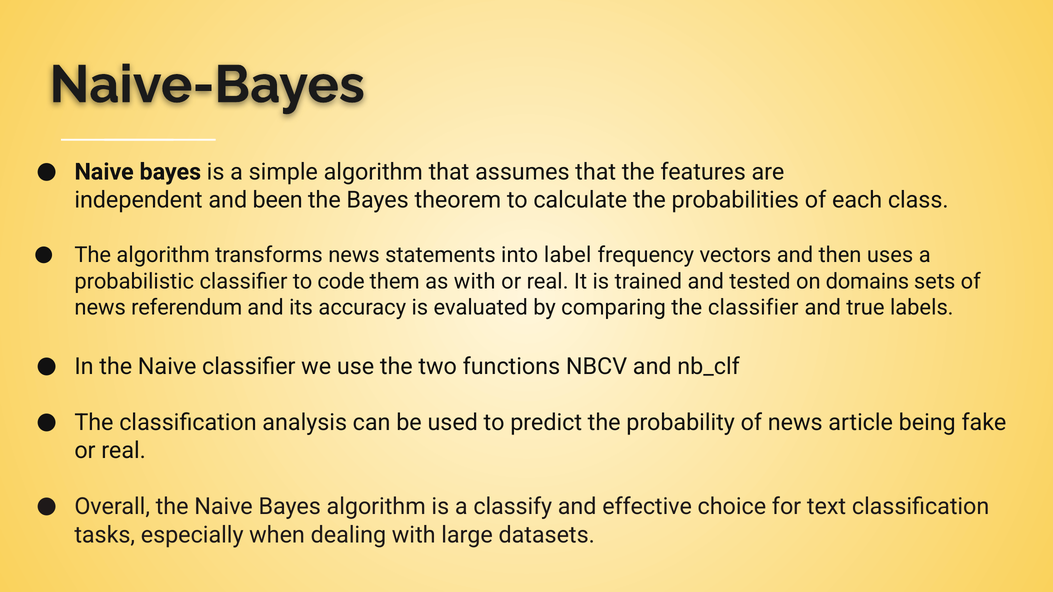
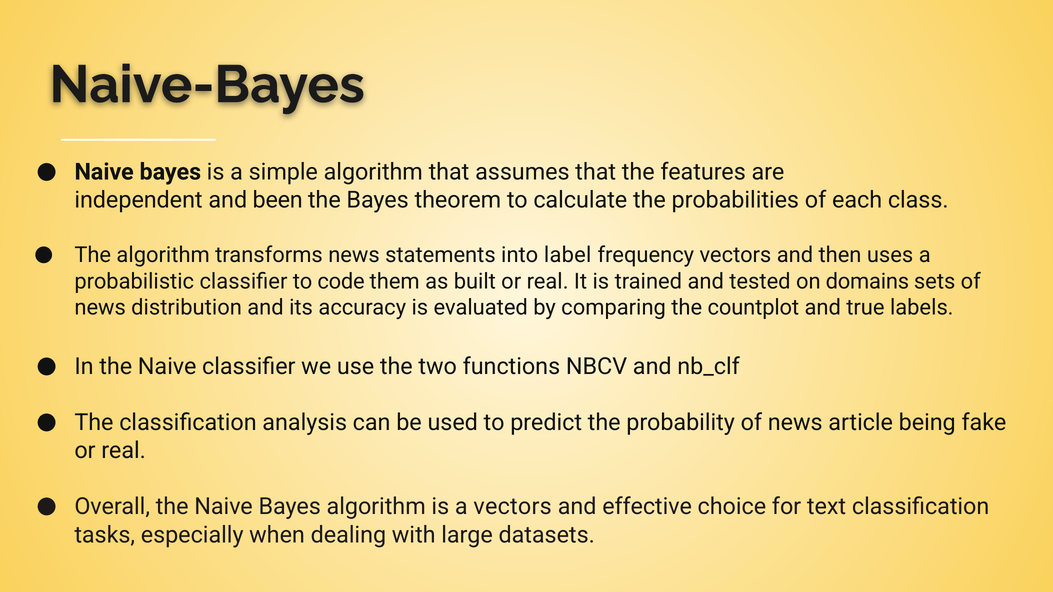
as with: with -> built (475, 282)
referendum: referendum -> distribution (187, 308)
the classifier: classifier -> countplot (753, 308)
a classify: classify -> vectors (513, 507)
